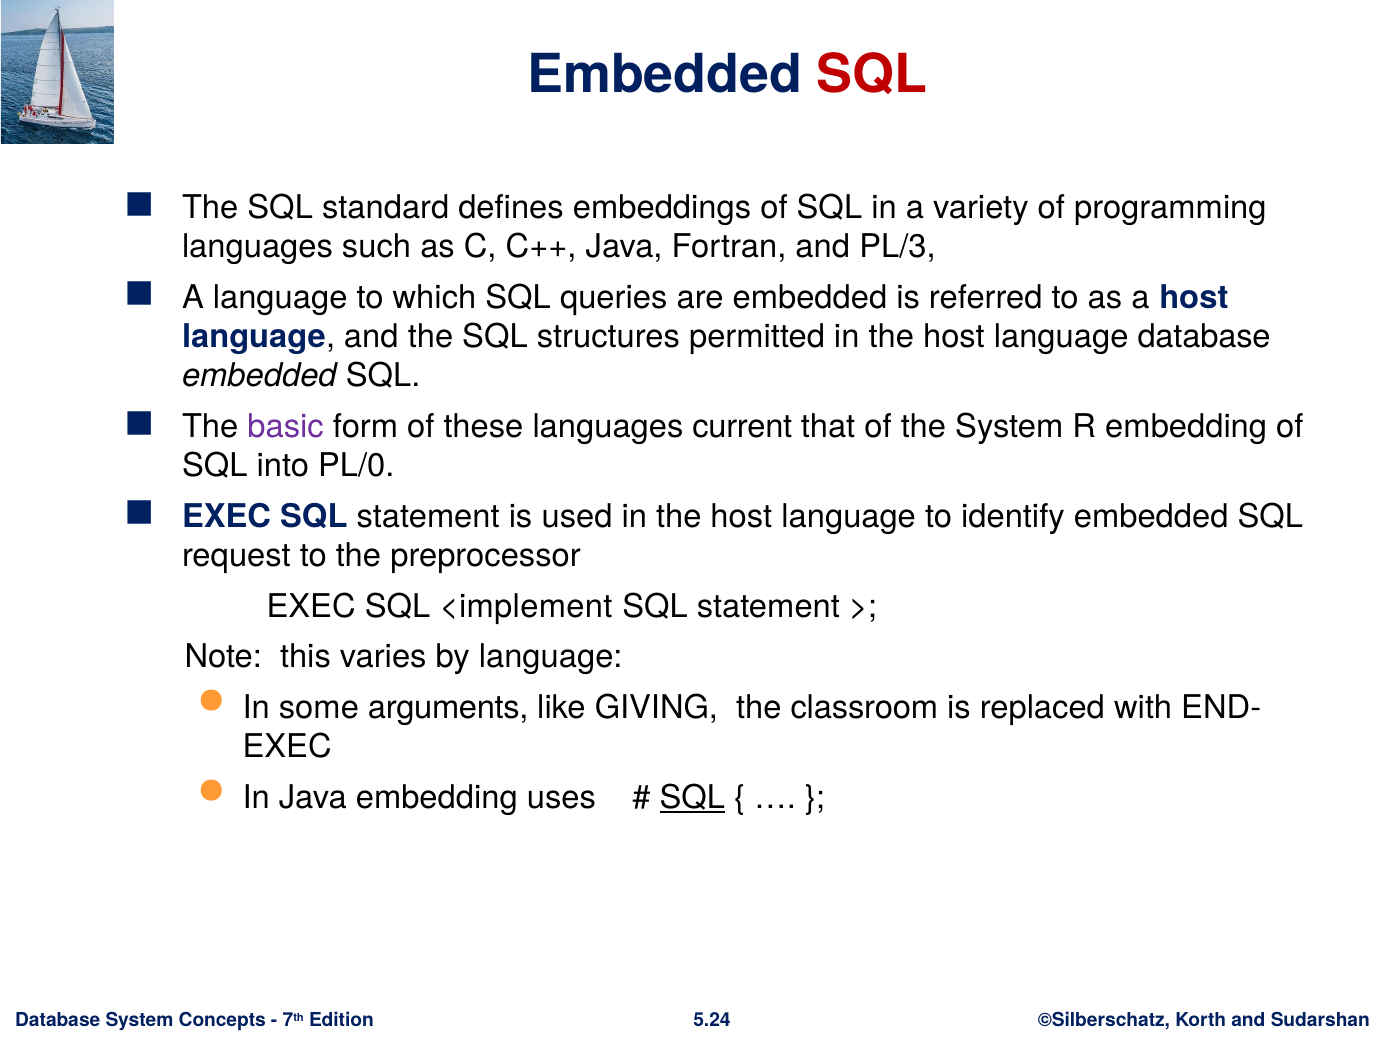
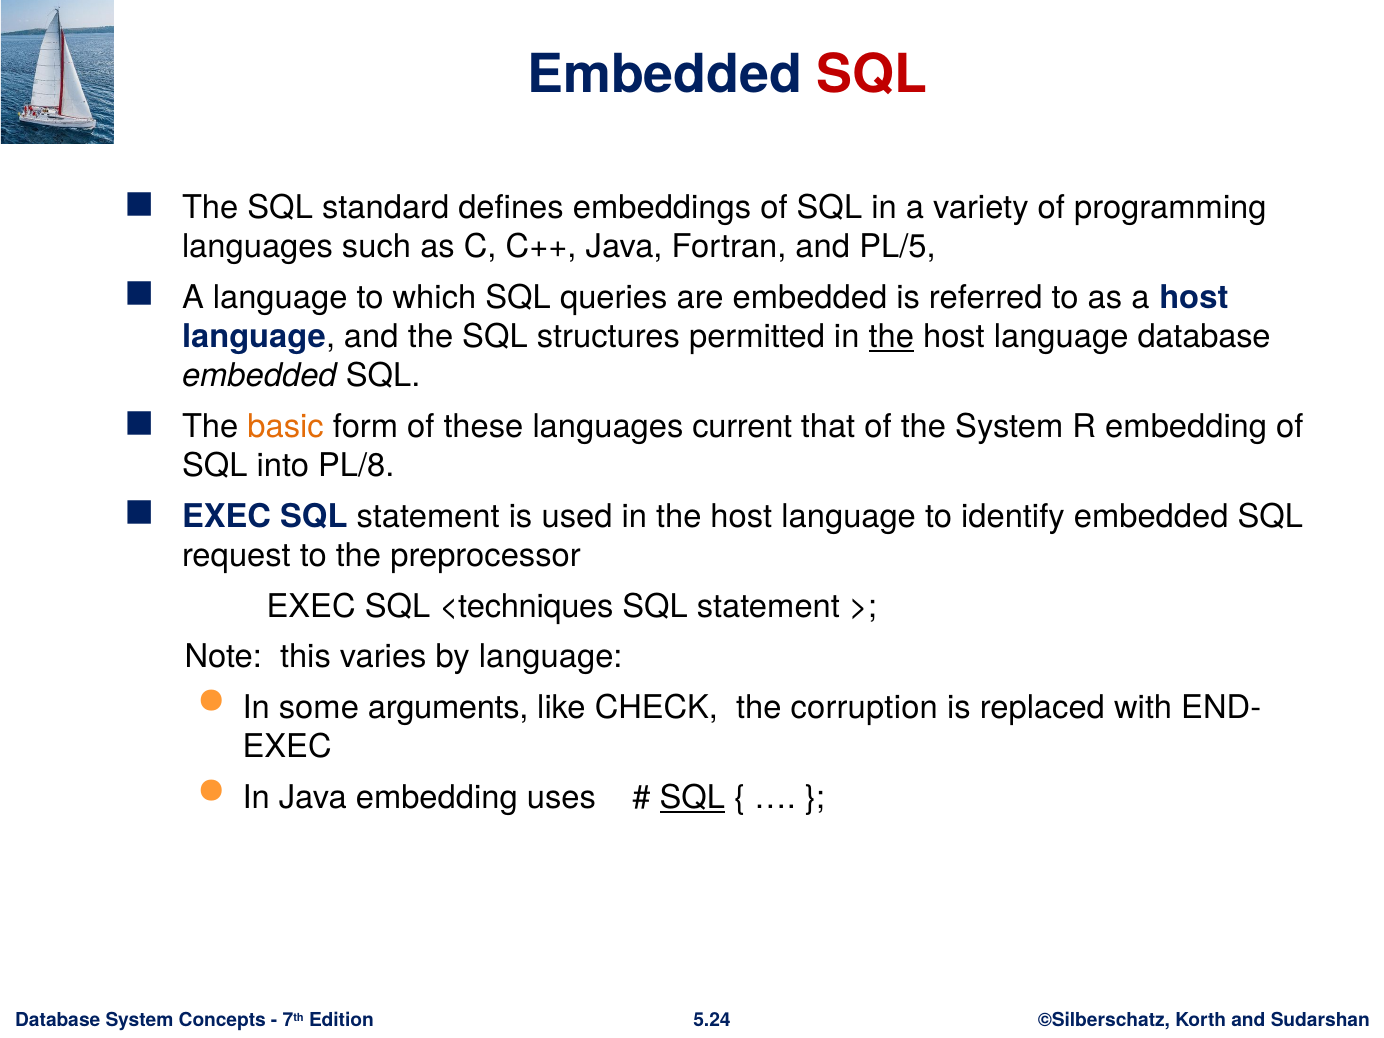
PL/3: PL/3 -> PL/5 (897, 247)
the underline: none -> present (891, 337)
basic colour: purple -> orange (286, 427)
PL/0: PL/0 -> PL/8 (356, 466)
<implement: <implement -> <techniques (526, 606)
GIVING: GIVING -> CHECK (656, 708)
classroom: classroom -> corruption (864, 708)
